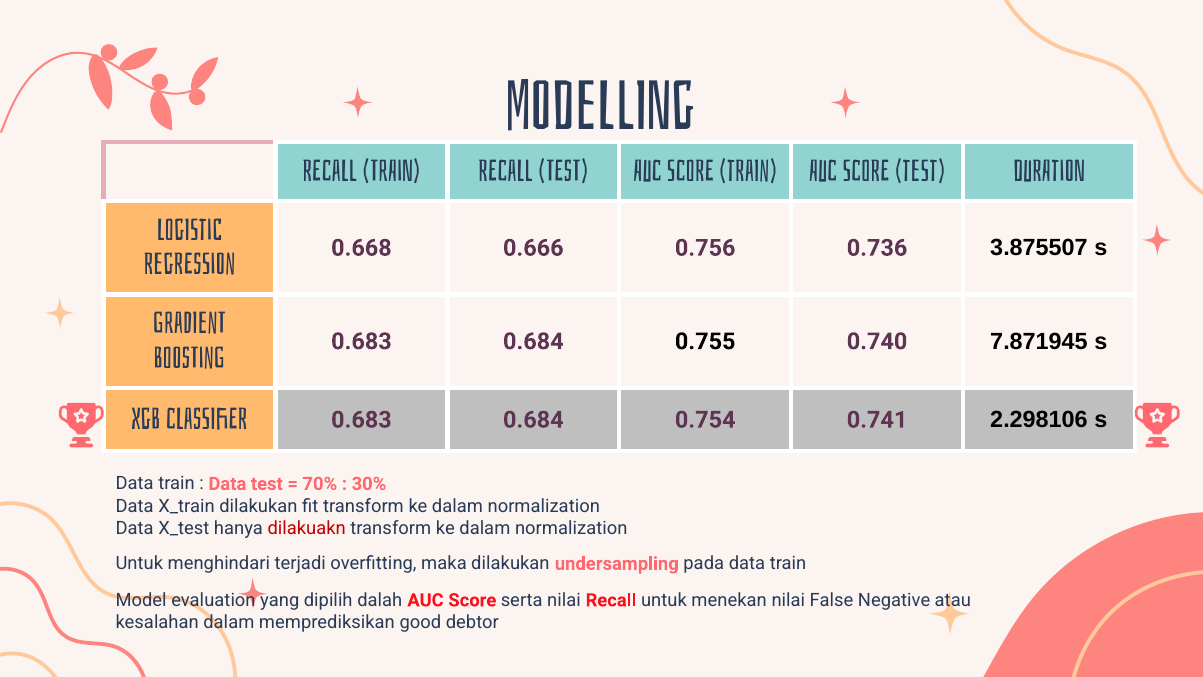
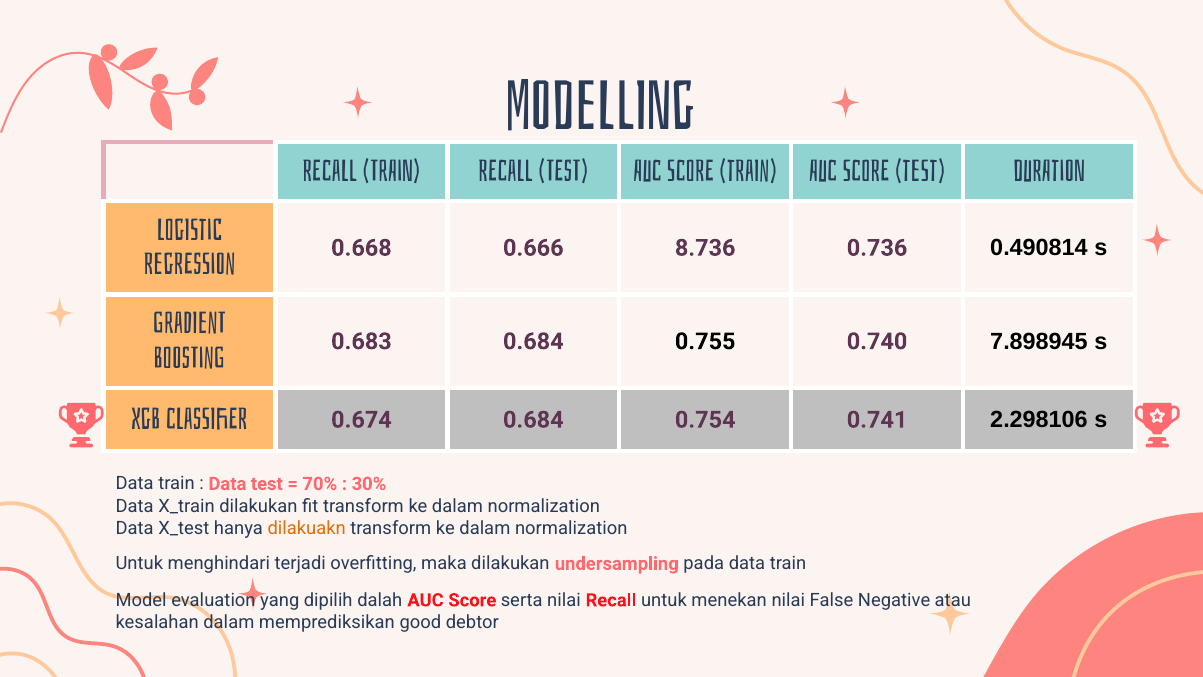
0.756: 0.756 -> 8.736 (705, 248)
3.875507: 3.875507 -> 0.490814 (1039, 248)
7.871945: 7.871945 -> 7.898945 (1039, 341)
0.683: 0.683 -> 0.674 (361, 420)
dilakuakn colour: red -> orange (307, 528)
